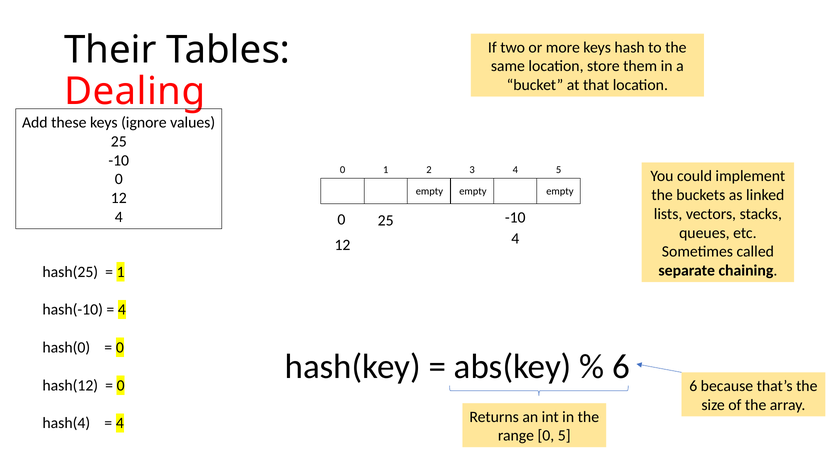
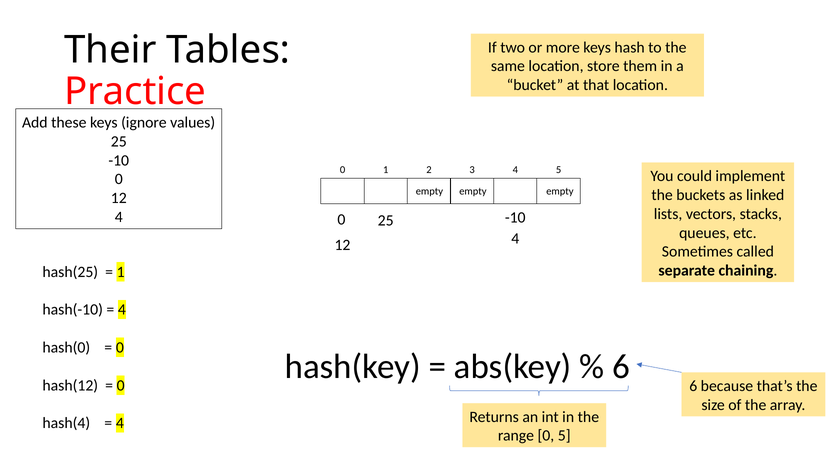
Dealing: Dealing -> Practice (135, 91)
